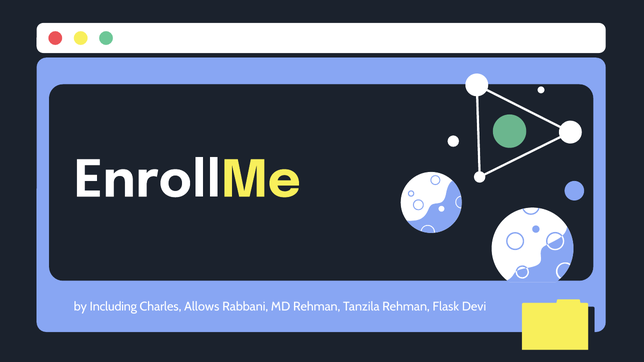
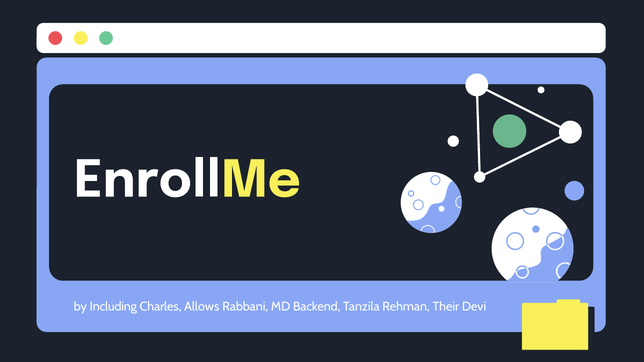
MD Rehman: Rehman -> Backend (317, 307)
Flask: Flask -> Their (446, 307)
